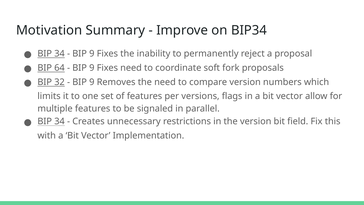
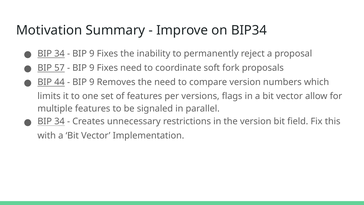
64: 64 -> 57 (59, 68)
32: 32 -> 44 (59, 82)
